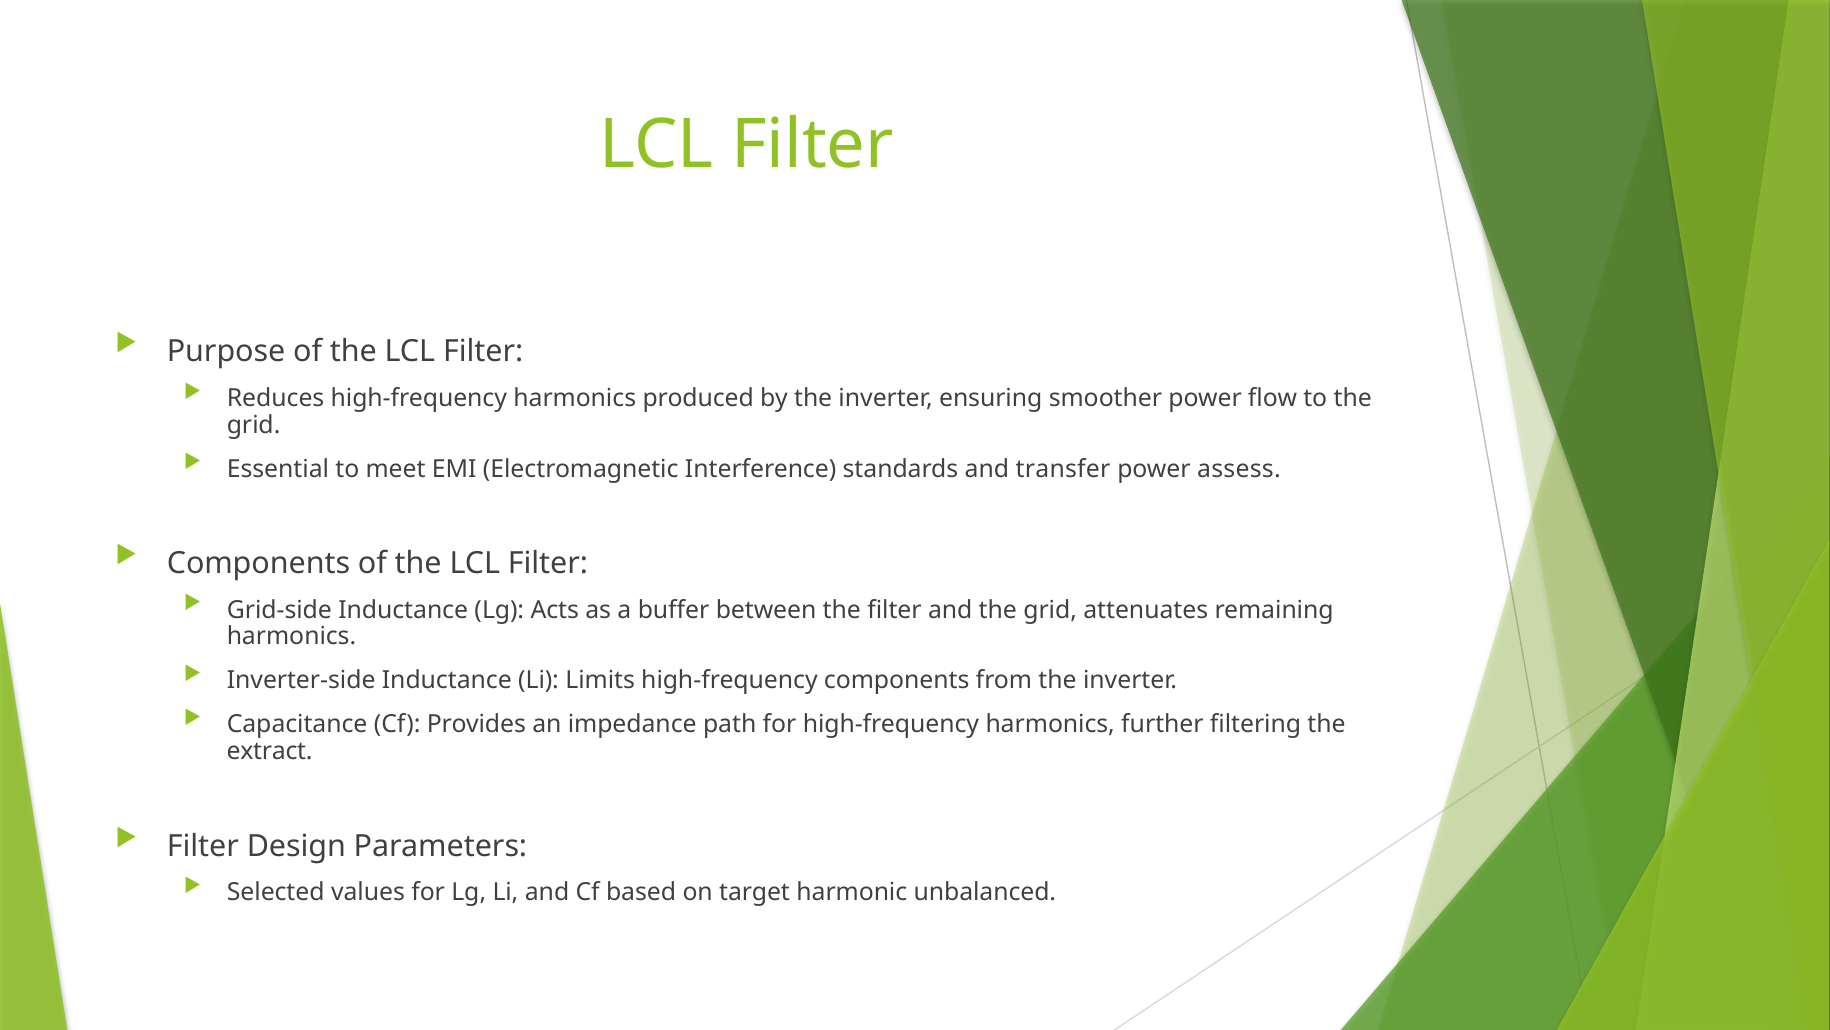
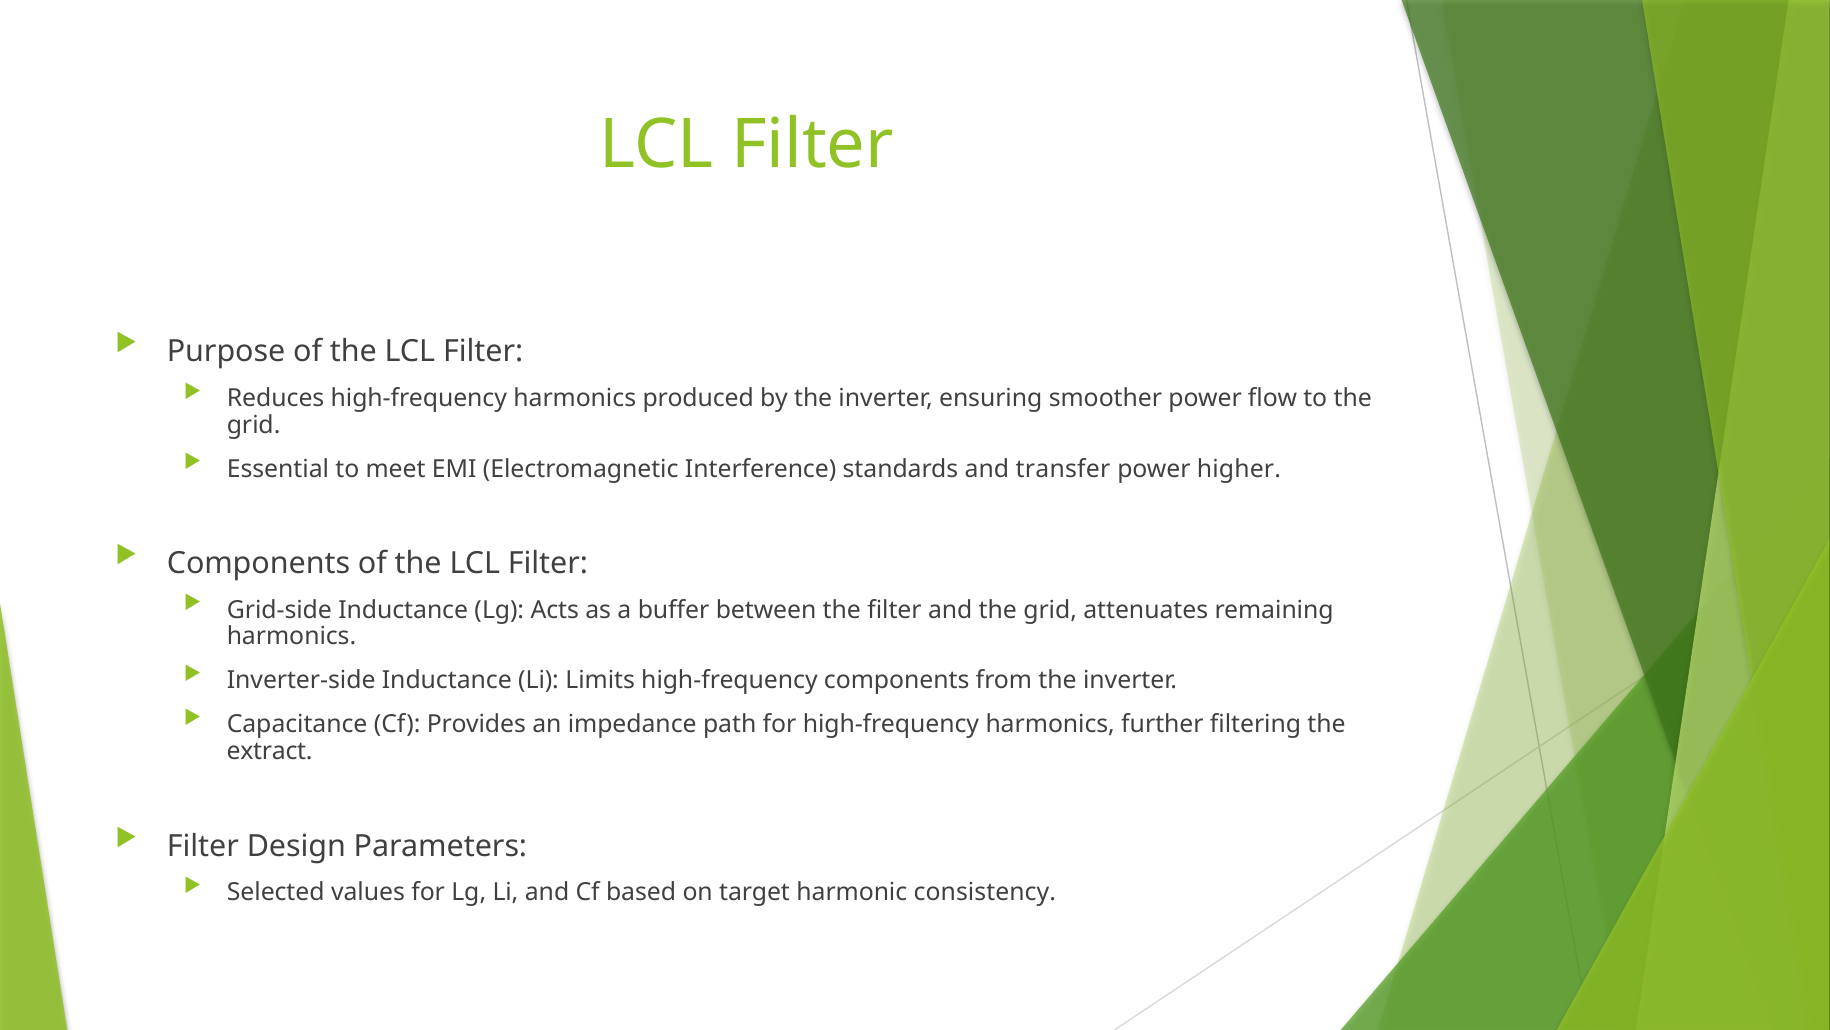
assess: assess -> higher (1239, 469)
unbalanced: unbalanced -> consistency (985, 892)
